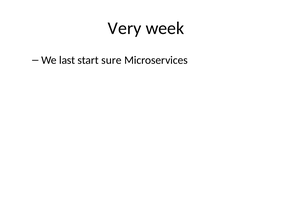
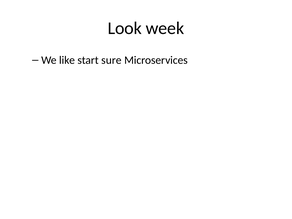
Very: Very -> Look (125, 28)
last: last -> like (67, 60)
